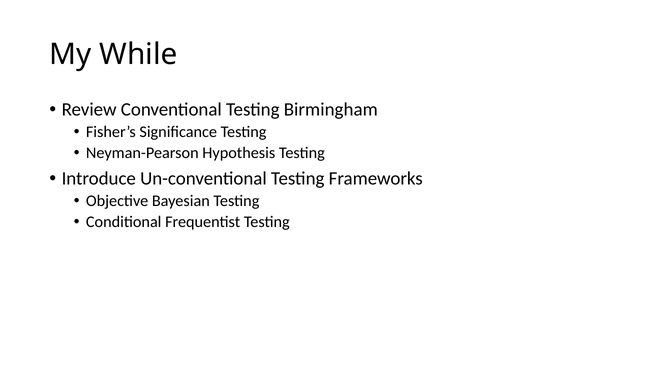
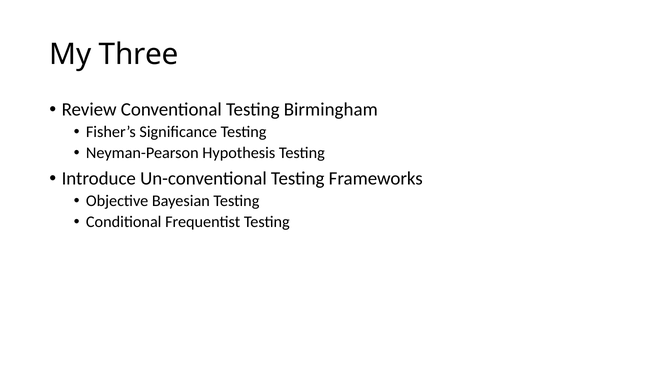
While: While -> Three (139, 55)
